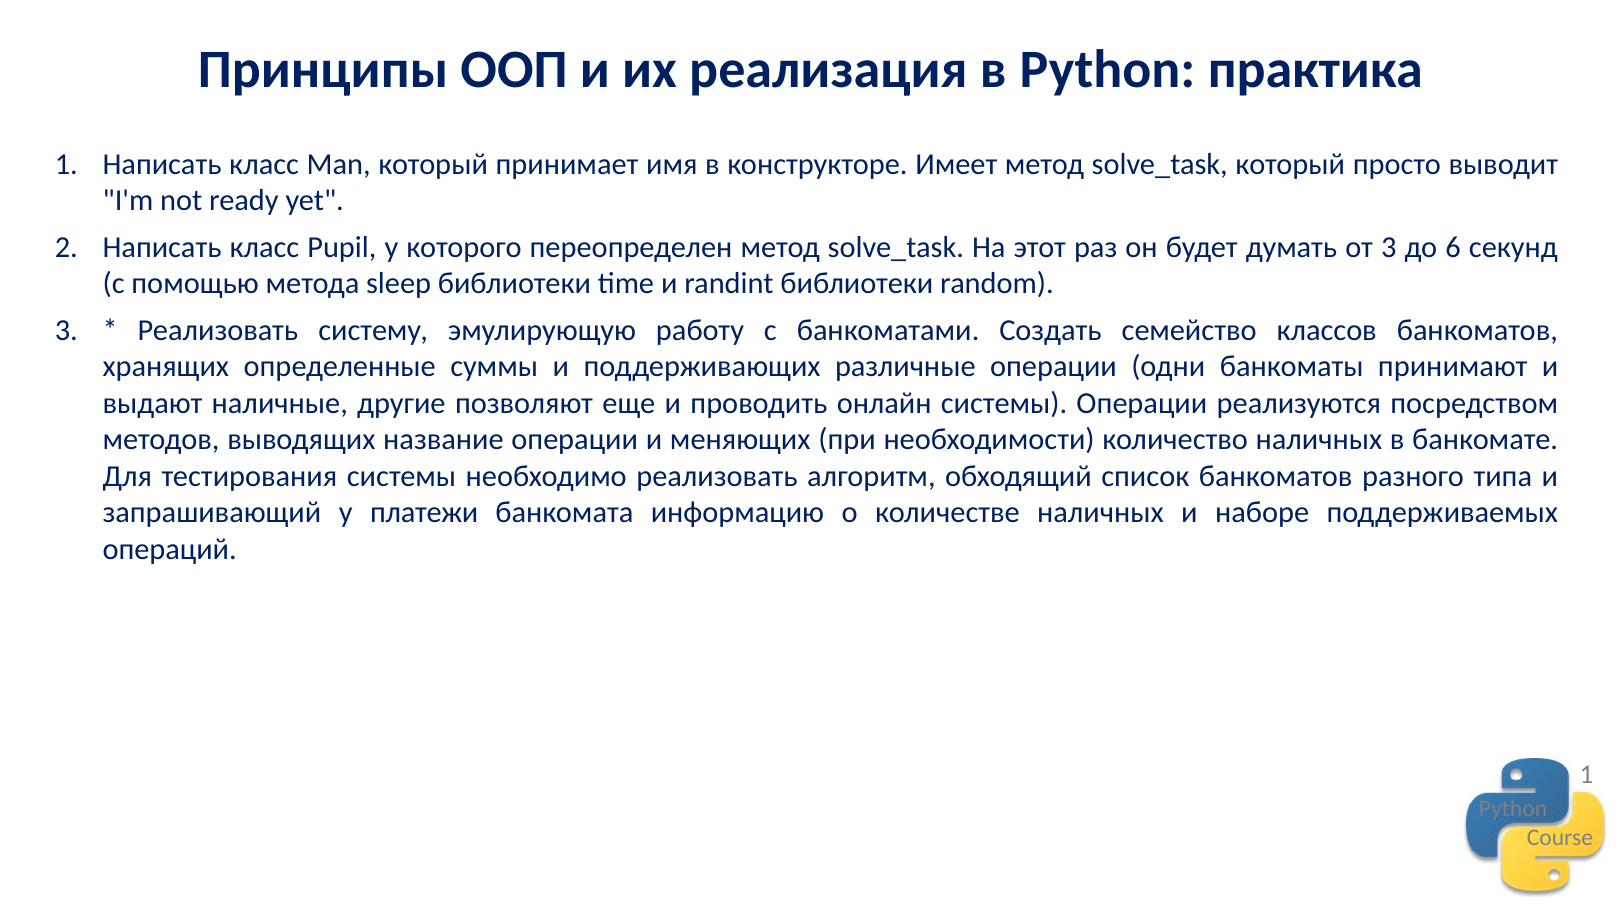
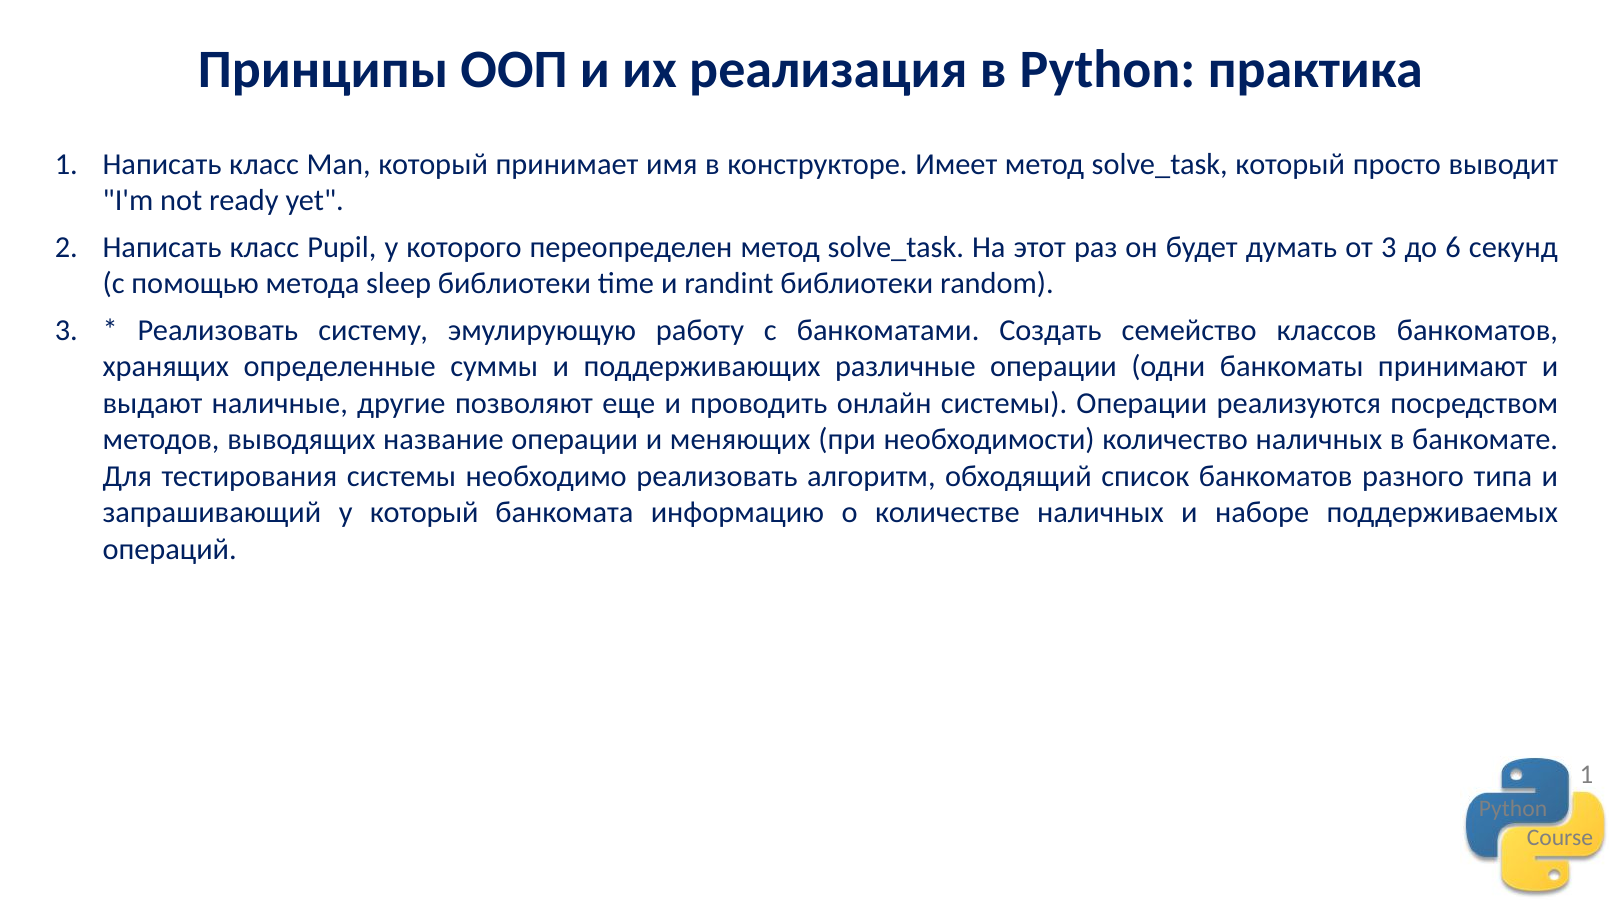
у платежи: платежи -> который (424, 513)
